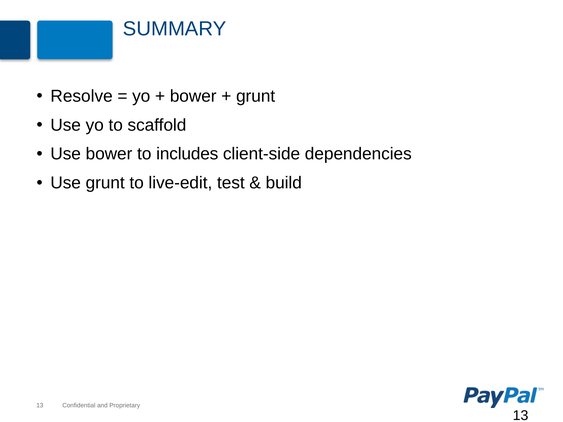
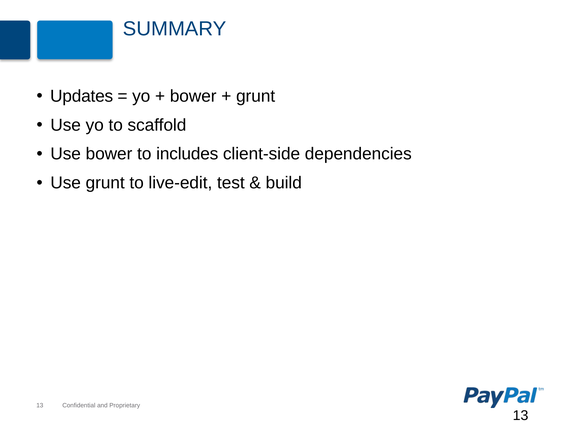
Resolve: Resolve -> Updates (82, 96)
